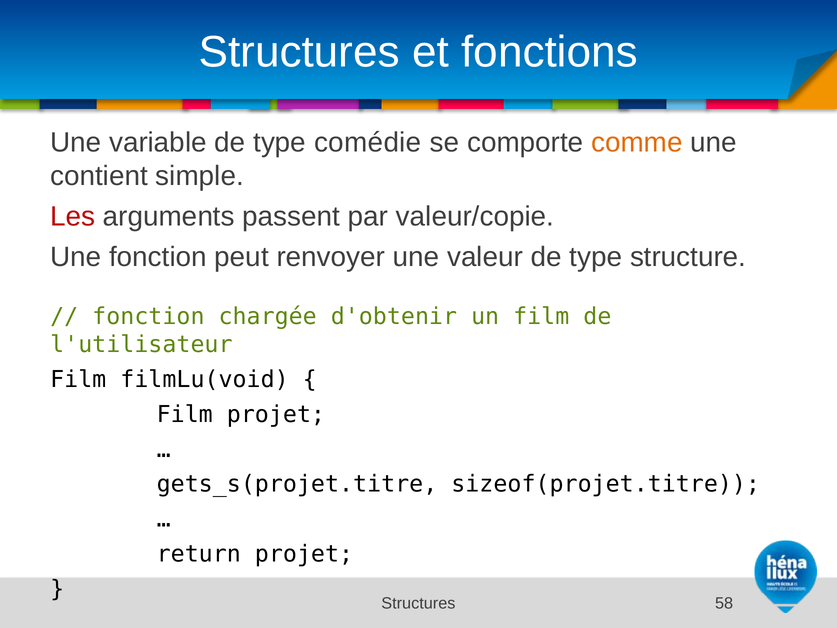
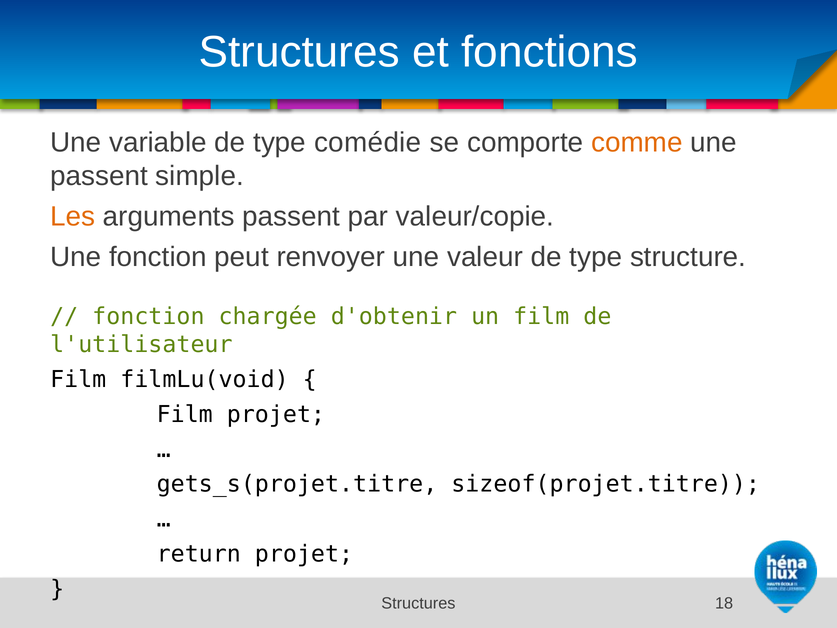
contient: contient -> passent (99, 176)
Les colour: red -> orange (73, 216)
58: 58 -> 18 (724, 603)
